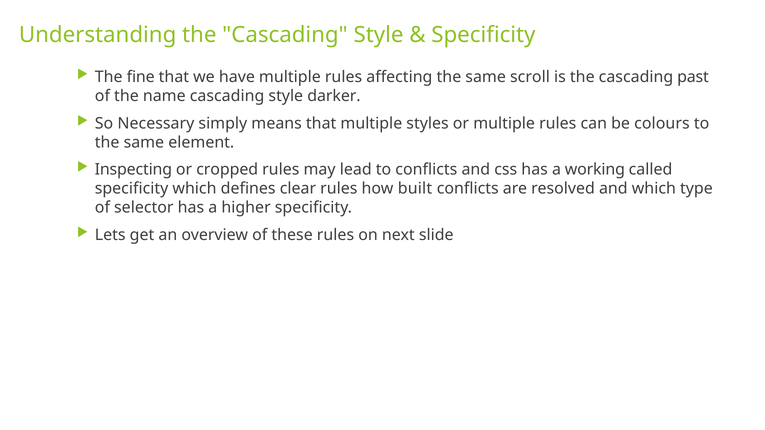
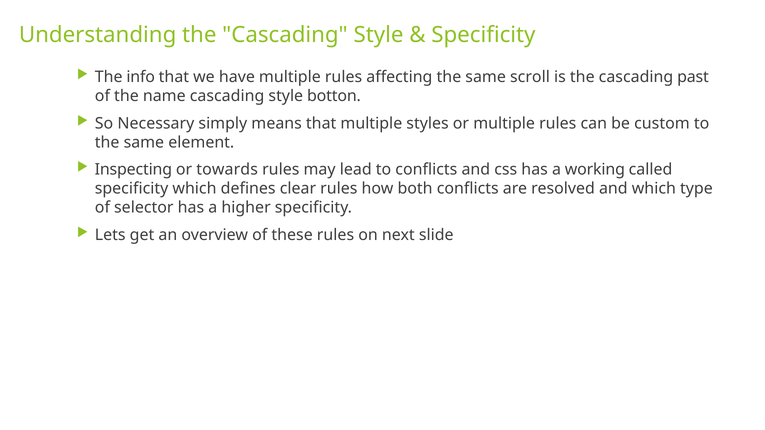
fine: fine -> info (141, 77)
darker: darker -> botton (334, 96)
colours: colours -> custom (662, 123)
cropped: cropped -> towards (227, 170)
built: built -> both (415, 189)
